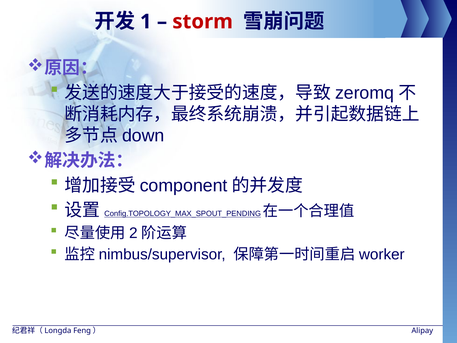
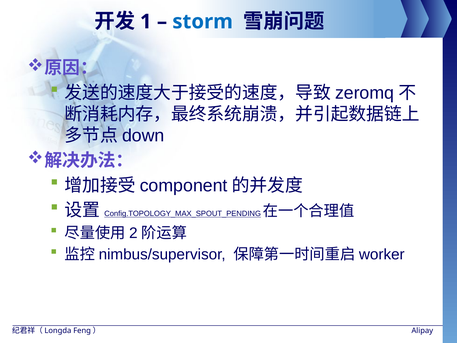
storm colour: red -> blue (203, 22)
